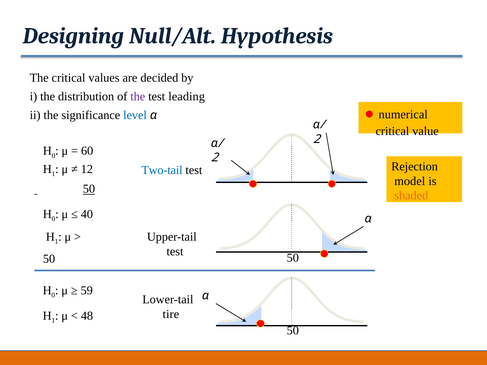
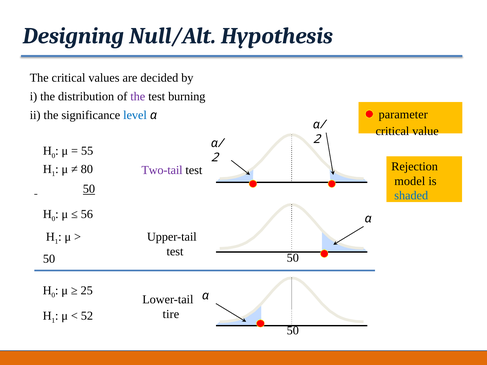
leading: leading -> burning (187, 96)
numerical: numerical -> parameter (403, 114)
60: 60 -> 55 (87, 151)
12: 12 -> 80 (87, 169)
Two-tail colour: blue -> purple (162, 170)
shaded colour: orange -> blue (411, 196)
40: 40 -> 56 (87, 214)
59: 59 -> 25 (87, 291)
48: 48 -> 52 (87, 316)
